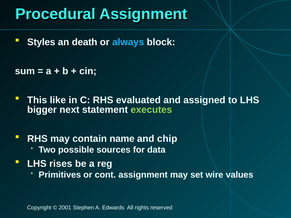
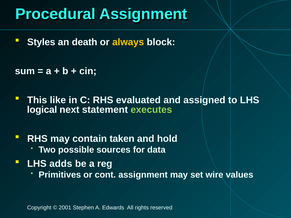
always colour: light blue -> yellow (128, 42)
bigger: bigger -> logical (42, 110)
name: name -> taken (122, 139)
chip: chip -> hold (167, 139)
rises: rises -> adds (61, 164)
